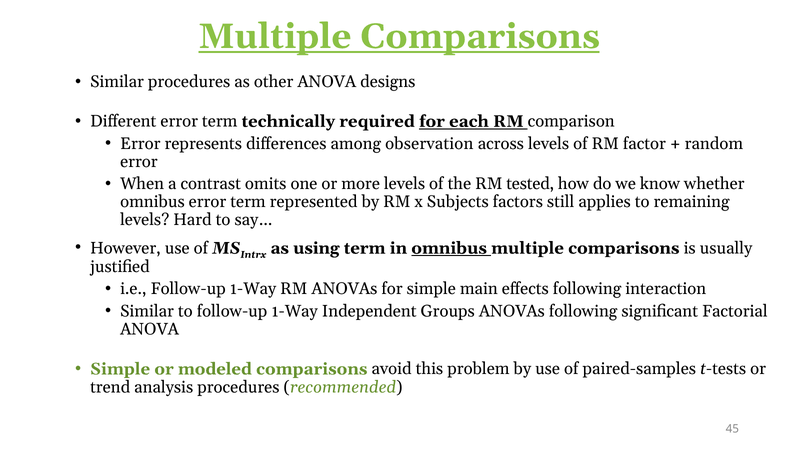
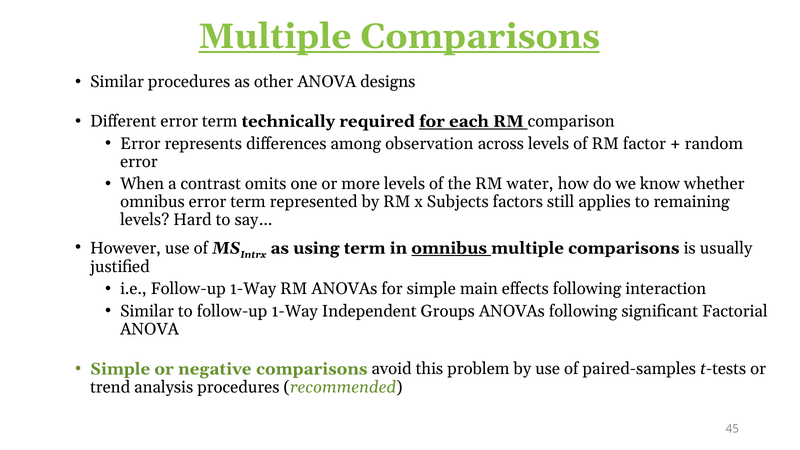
tested: tested -> water (530, 184)
modeled: modeled -> negative (215, 369)
